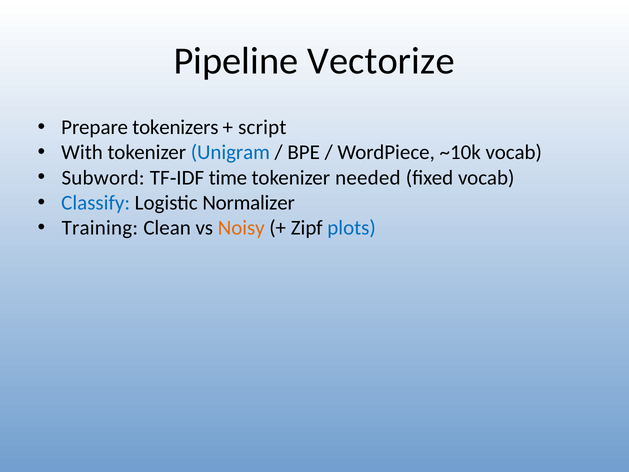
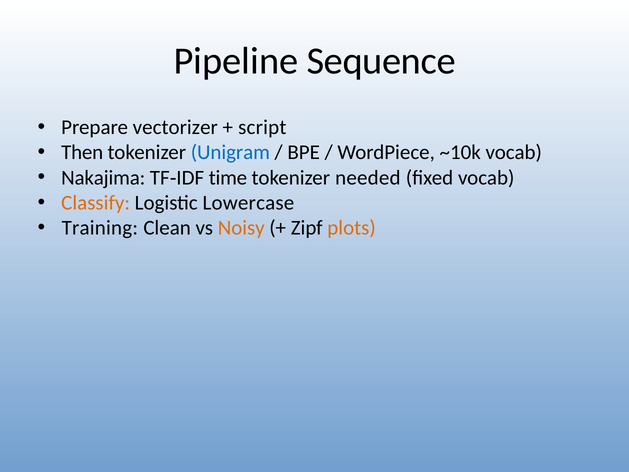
Vectorize: Vectorize -> Sequence (381, 61)
tokenizers: tokenizers -> vectorizer (175, 127)
With: With -> Then (82, 152)
Subword: Subword -> Nakajima (103, 178)
Classify colour: blue -> orange (96, 203)
Normalizer: Normalizer -> Lowercase (248, 203)
plots colour: blue -> orange (352, 228)
